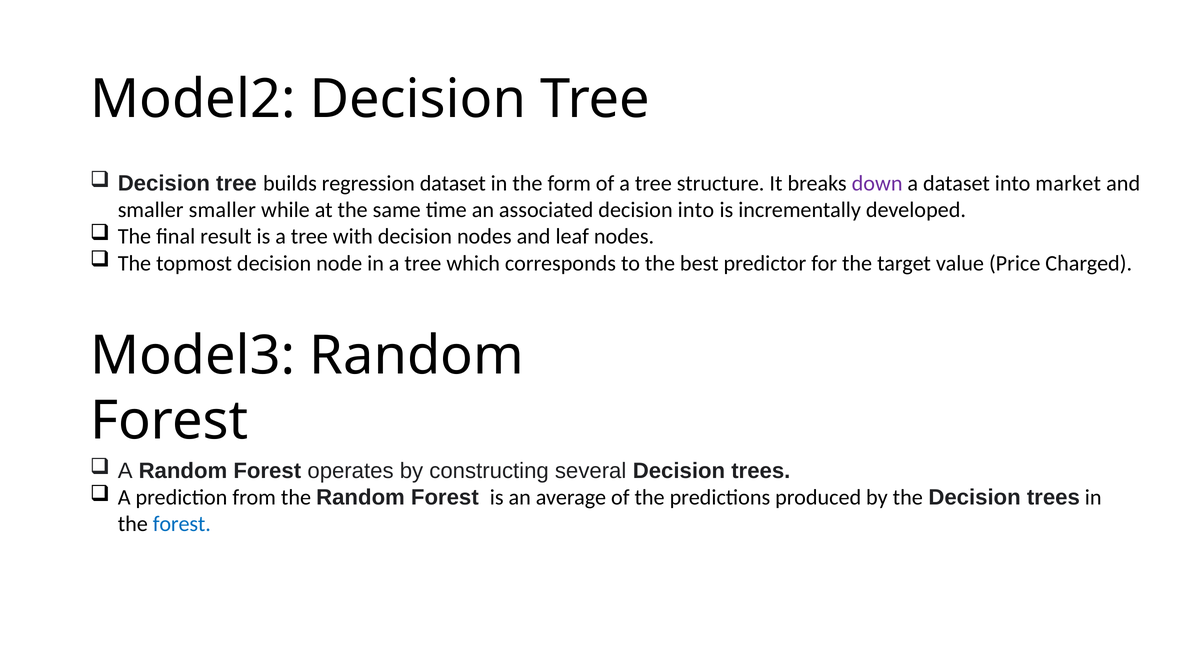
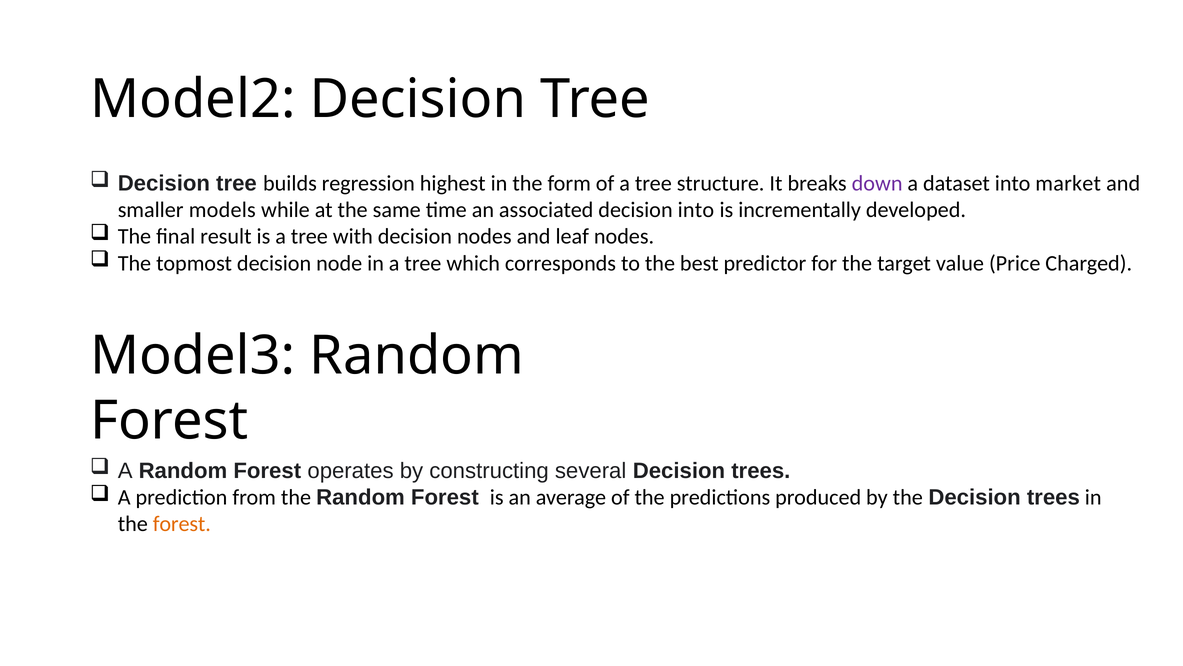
regression dataset: dataset -> highest (453, 183)
smaller smaller: smaller -> models (222, 210)
forest colour: blue -> orange (182, 524)
